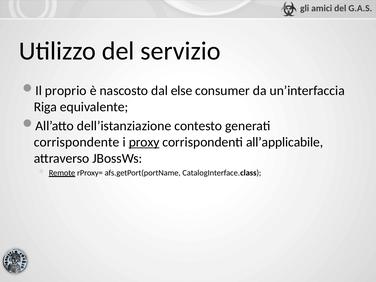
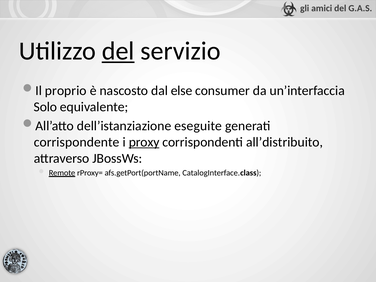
del underline: none -> present (118, 51)
Riga: Riga -> Solo (45, 107)
contesto: contesto -> eseguite (198, 126)
all’applicabile: all’applicabile -> all’distribuito (285, 142)
